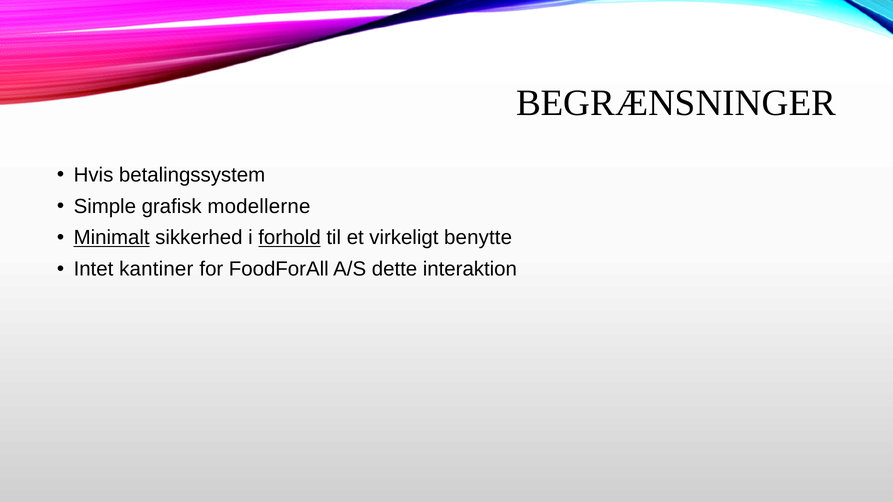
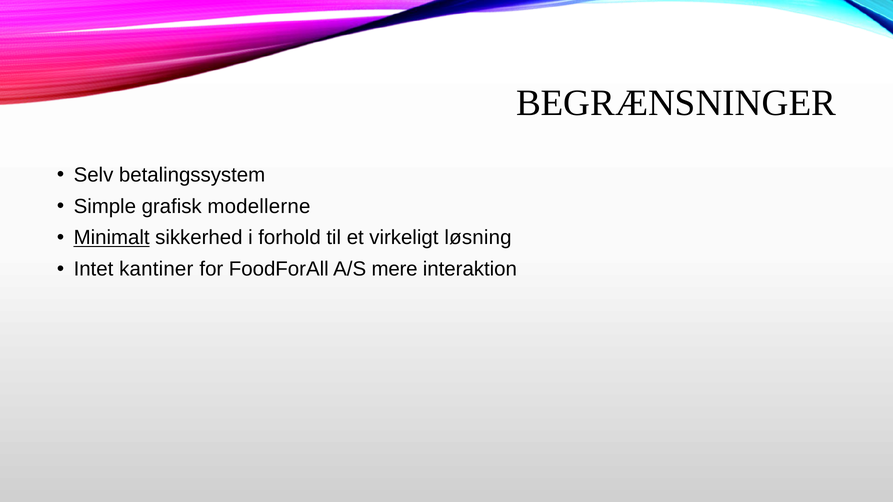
Hvis: Hvis -> Selv (94, 175)
forhold underline: present -> none (290, 238)
benytte: benytte -> løsning (478, 238)
dette: dette -> mere (395, 269)
